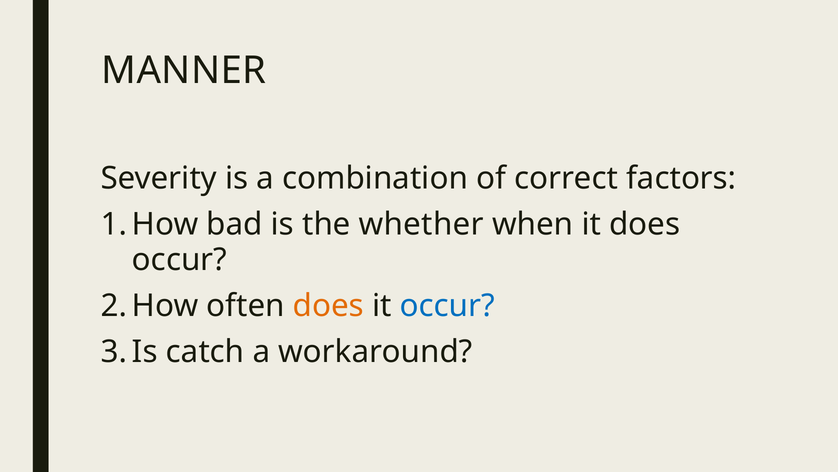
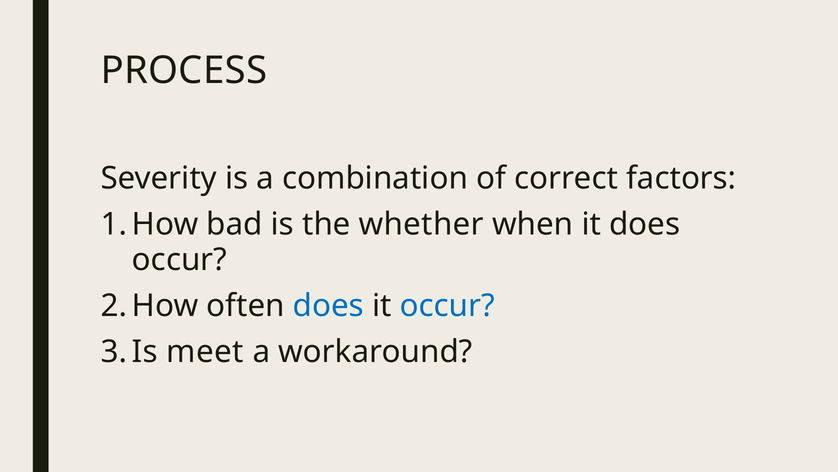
MANNER: MANNER -> PROCESS (184, 70)
does colour: orange -> blue (328, 306)
catch: catch -> meet (205, 352)
